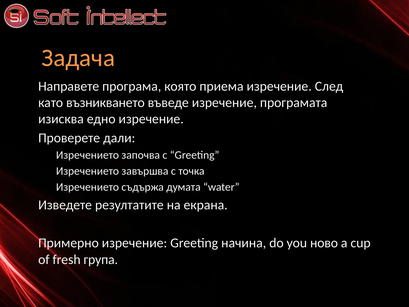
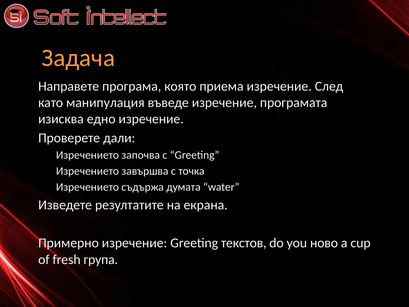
възникването: възникването -> манипулация (105, 103)
начина: начина -> текстов (244, 243)
